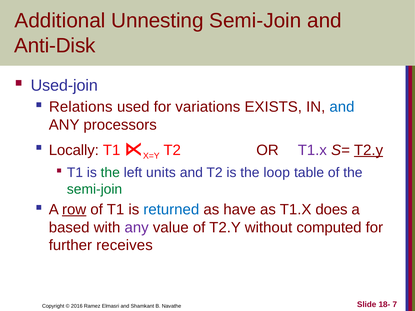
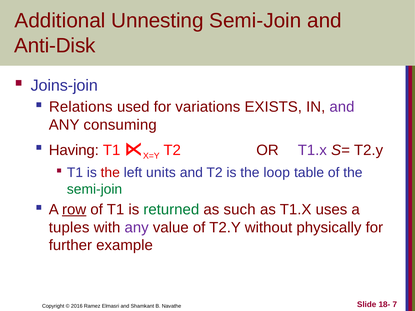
Used-join: Used-join -> Joins-join (64, 86)
and colour: blue -> purple (342, 107)
processors: processors -> consuming (120, 125)
Locally: Locally -> Having (74, 150)
T2.y underline: present -> none (369, 150)
the colour: green -> red (110, 173)
returned colour: blue -> green (171, 210)
have: have -> such (240, 210)
does: does -> uses (331, 210)
based: based -> tuples (69, 228)
computed: computed -> physically (329, 228)
receives: receives -> example (125, 246)
